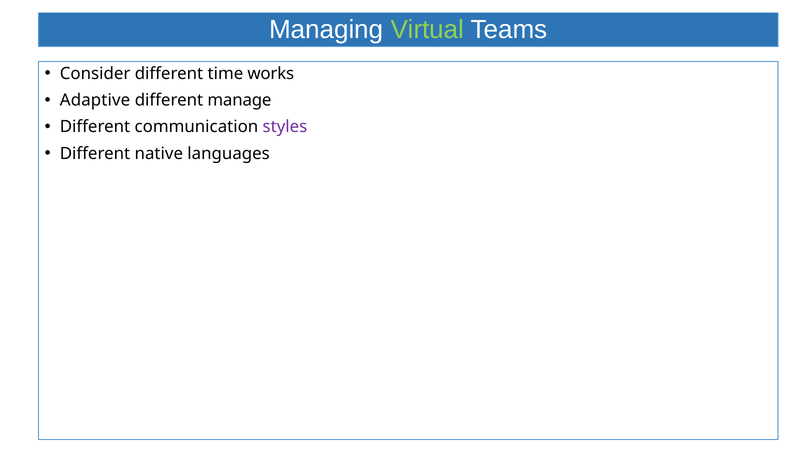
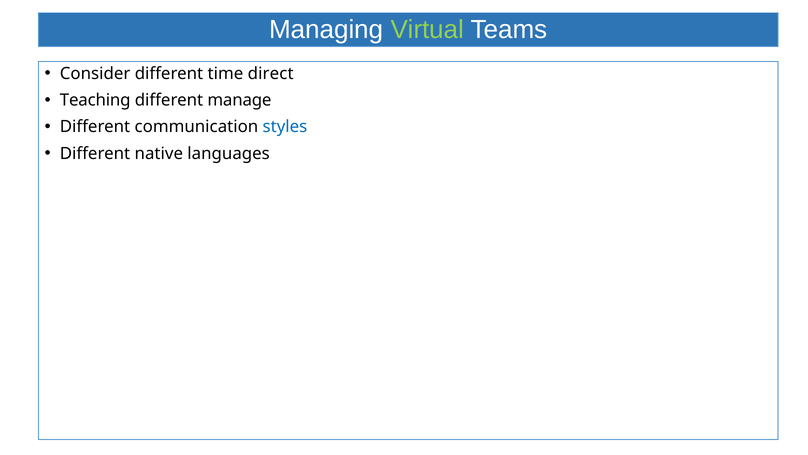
works: works -> direct (271, 74)
Adaptive: Adaptive -> Teaching (95, 100)
styles colour: purple -> blue (285, 127)
